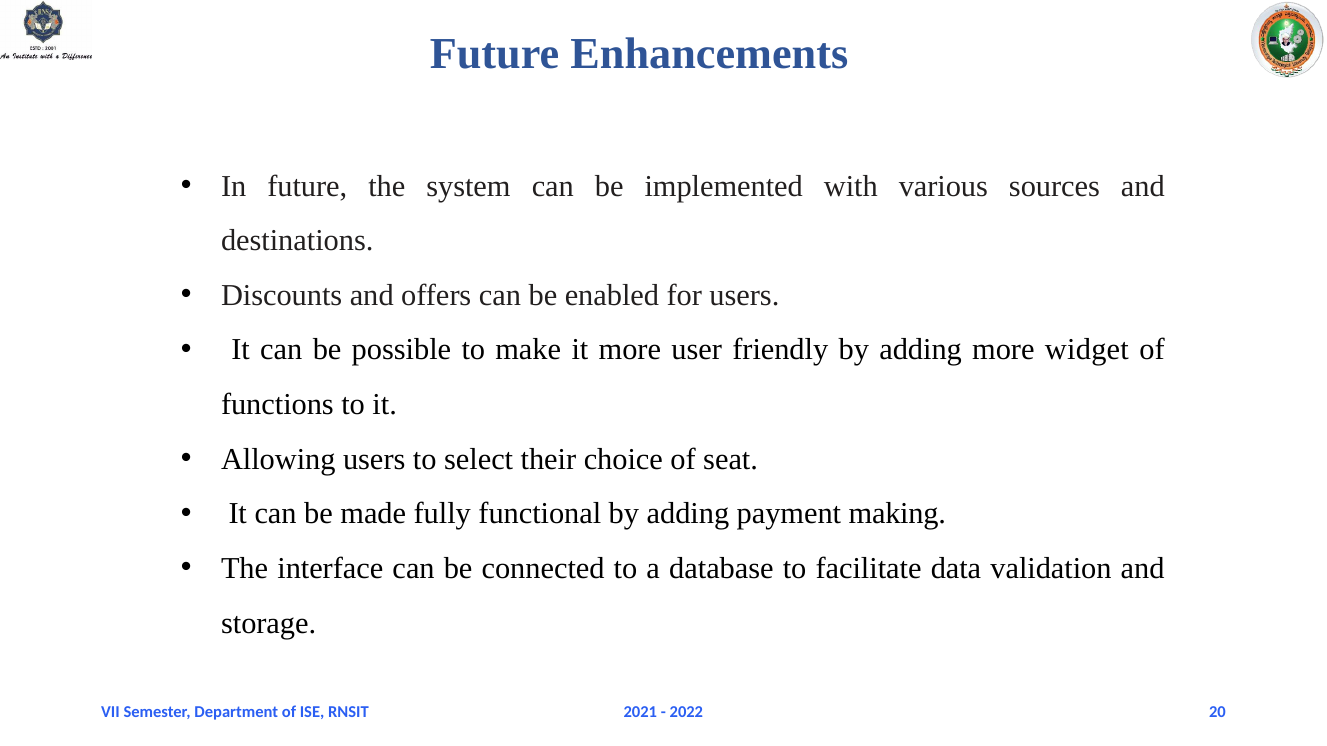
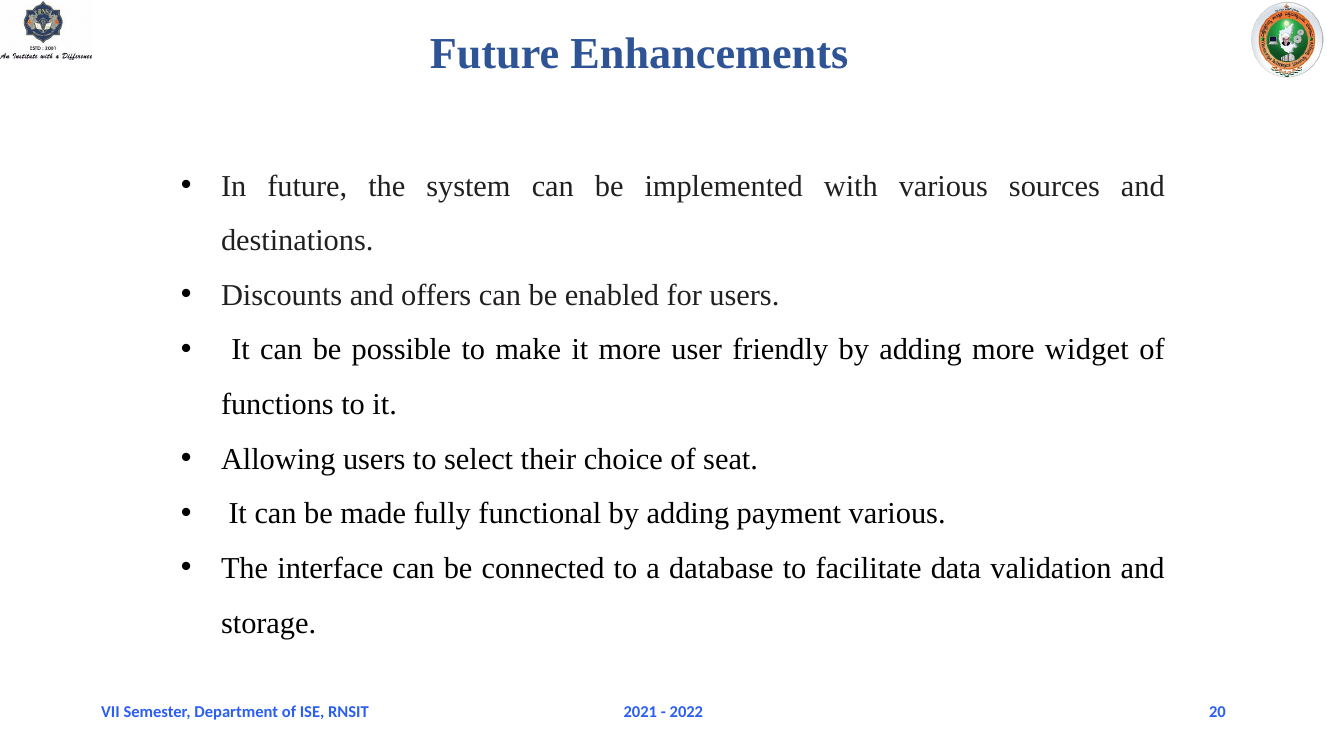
payment making: making -> various (897, 514)
